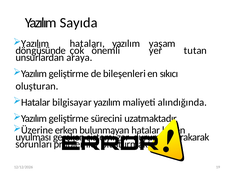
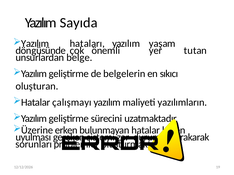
araya: araya -> belge (79, 58)
bileşenleri: bileşenleri -> belgelerin (124, 74)
bilgisayar: bilgisayar -> çalışmayı (72, 103)
alındığında: alındığında -> yazılımların (182, 103)
